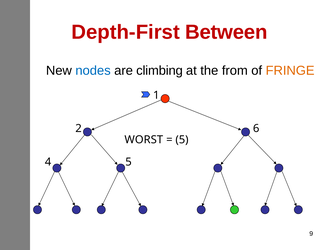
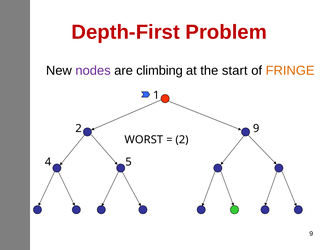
Between: Between -> Problem (226, 32)
nodes colour: blue -> purple (93, 70)
from: from -> start (235, 70)
6: 6 -> 9 (256, 128)
5: 5 -> 2 (182, 139)
